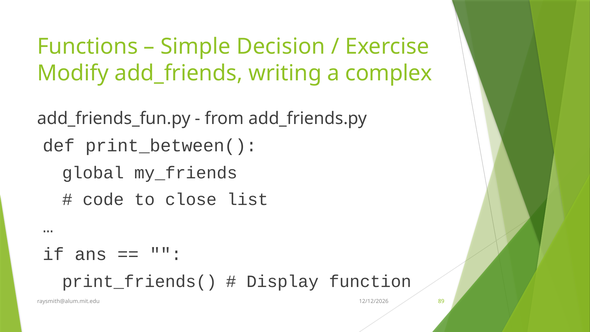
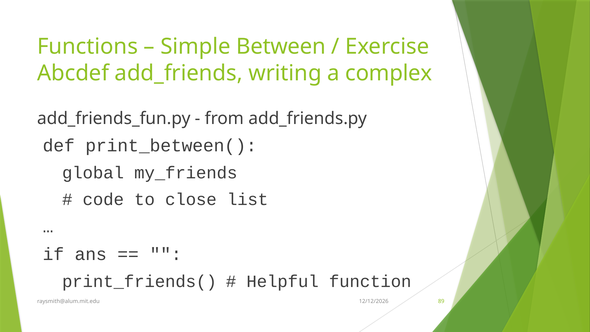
Decision: Decision -> Between (281, 47)
Modify: Modify -> Abcdef (73, 73)
Display: Display -> Helpful (283, 281)
